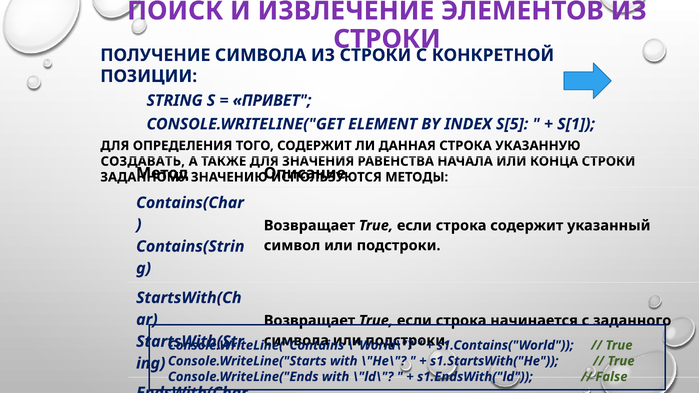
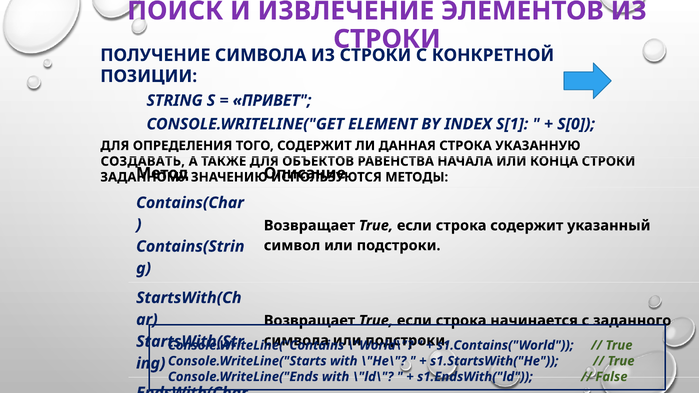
S[5: S[5 -> S[1 (512, 124)
S[1: S[1 -> S[0 (576, 124)
ЗНАЧЕНИЯ: ЗНАЧЕНИЯ -> ОБЪЕКТОВ (318, 161)
